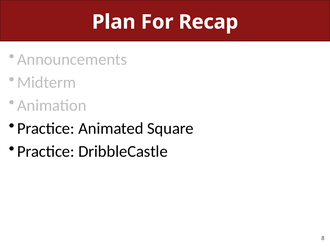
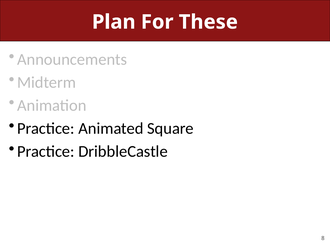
Recap: Recap -> These (208, 22)
